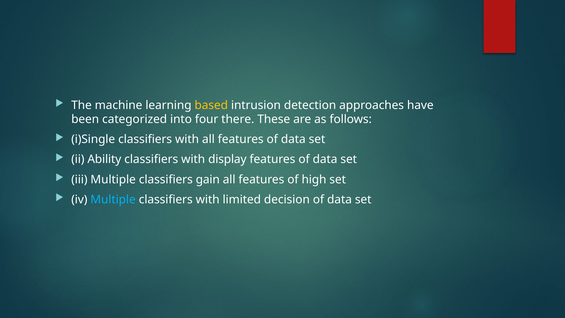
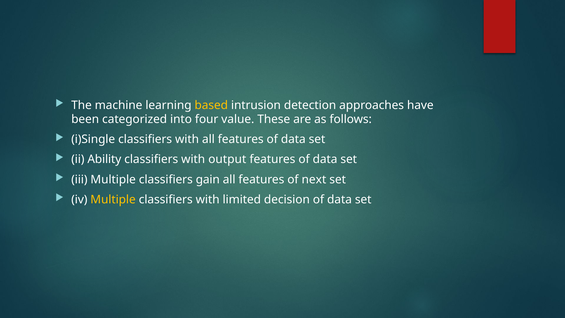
there: there -> value (238, 119)
display: display -> output (227, 159)
high: high -> next (314, 179)
Multiple colour: light blue -> yellow (113, 199)
